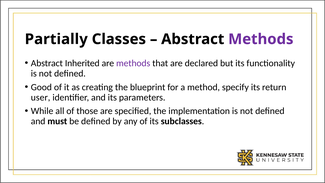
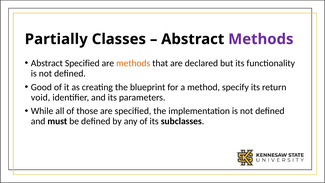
Abstract Inherited: Inherited -> Specified (82, 63)
methods colour: purple -> orange (133, 63)
user: user -> void (41, 97)
